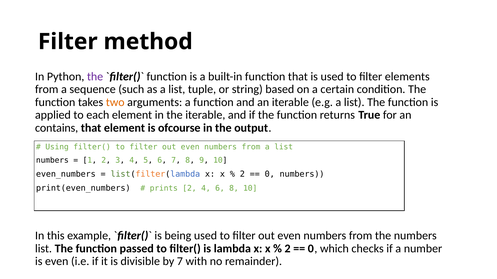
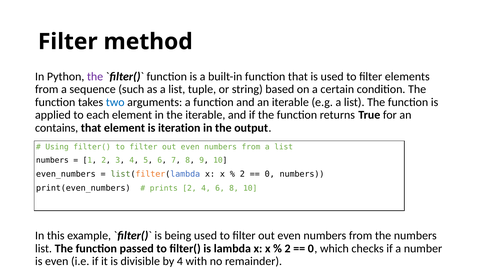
two colour: orange -> blue (115, 102)
ofcourse: ofcourse -> iteration (179, 128)
by 7: 7 -> 4 (180, 262)
